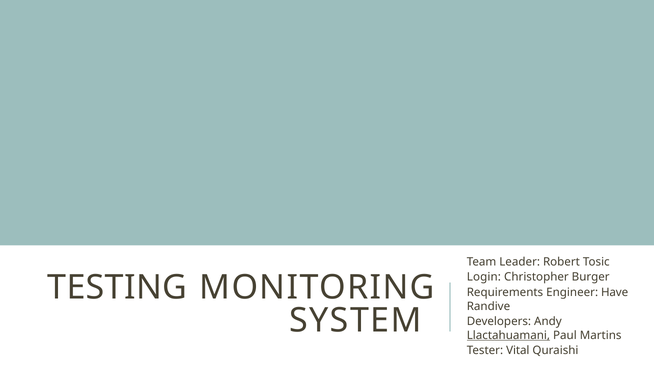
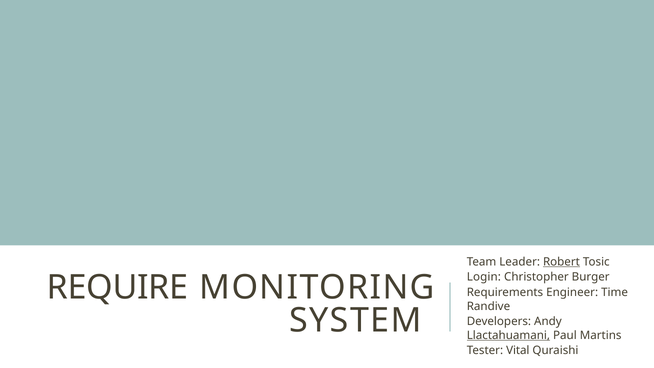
Robert underline: none -> present (561, 262)
TESTING: TESTING -> REQUIRE (118, 287)
Have: Have -> Time (615, 292)
